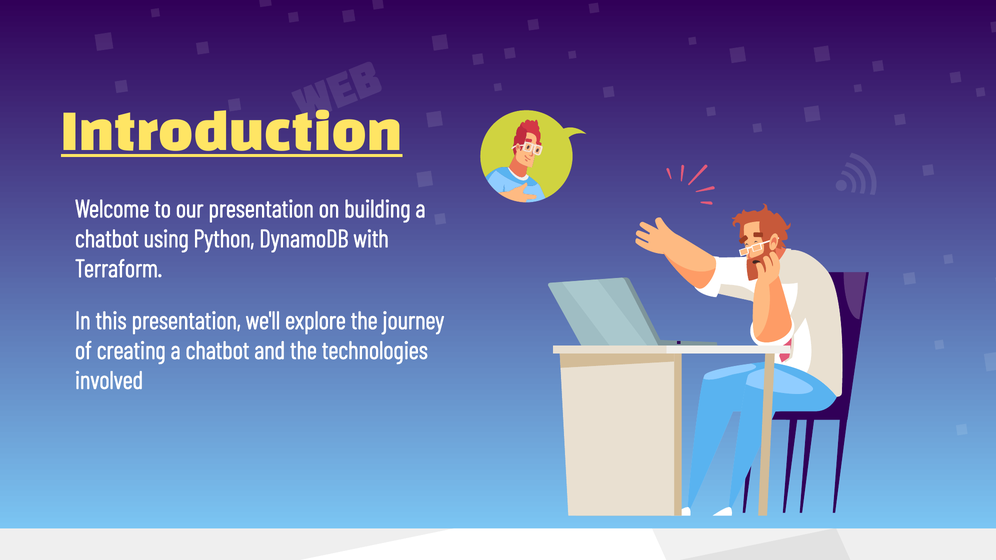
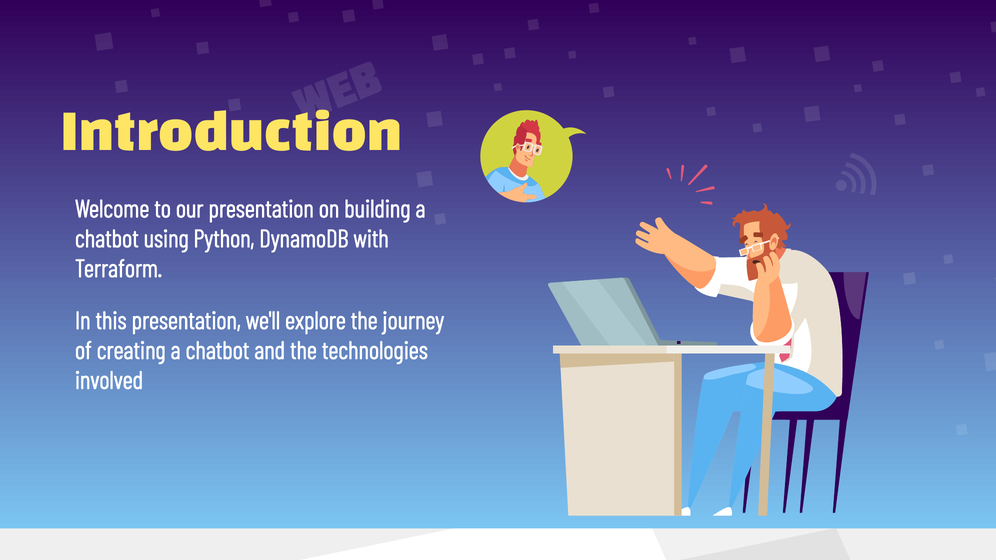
Introduction underline: present -> none (232, 134)
